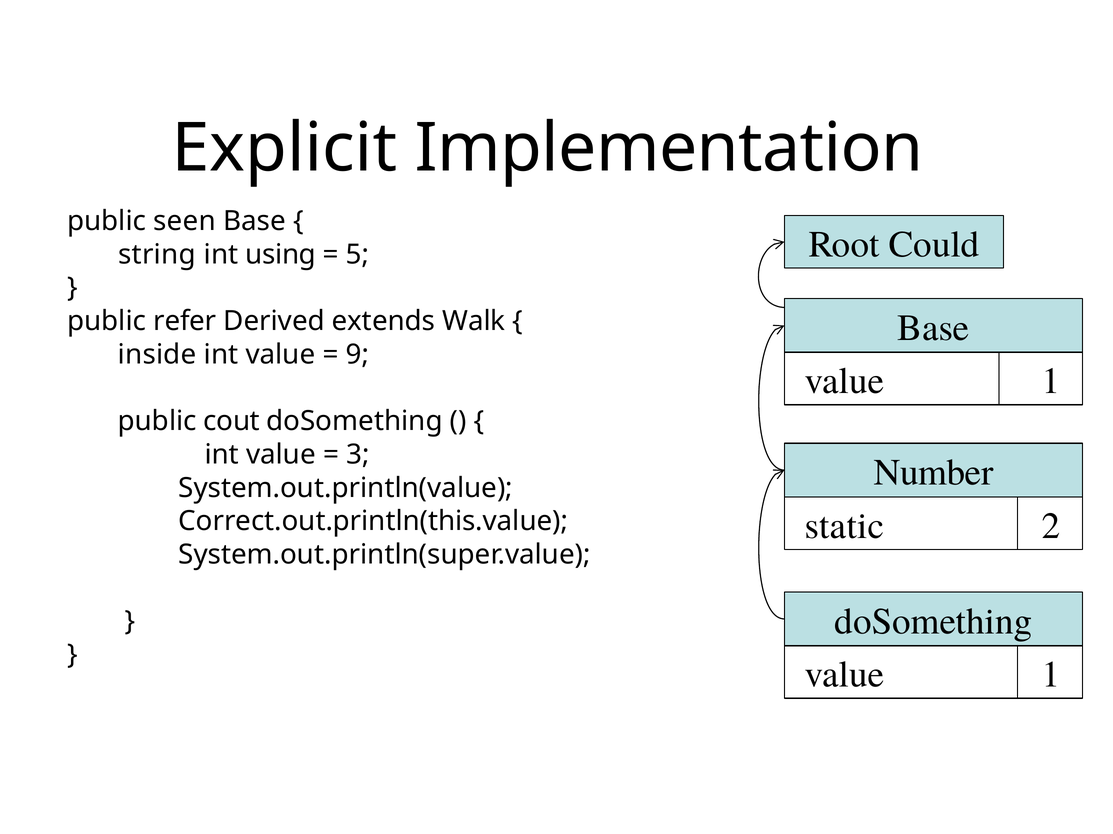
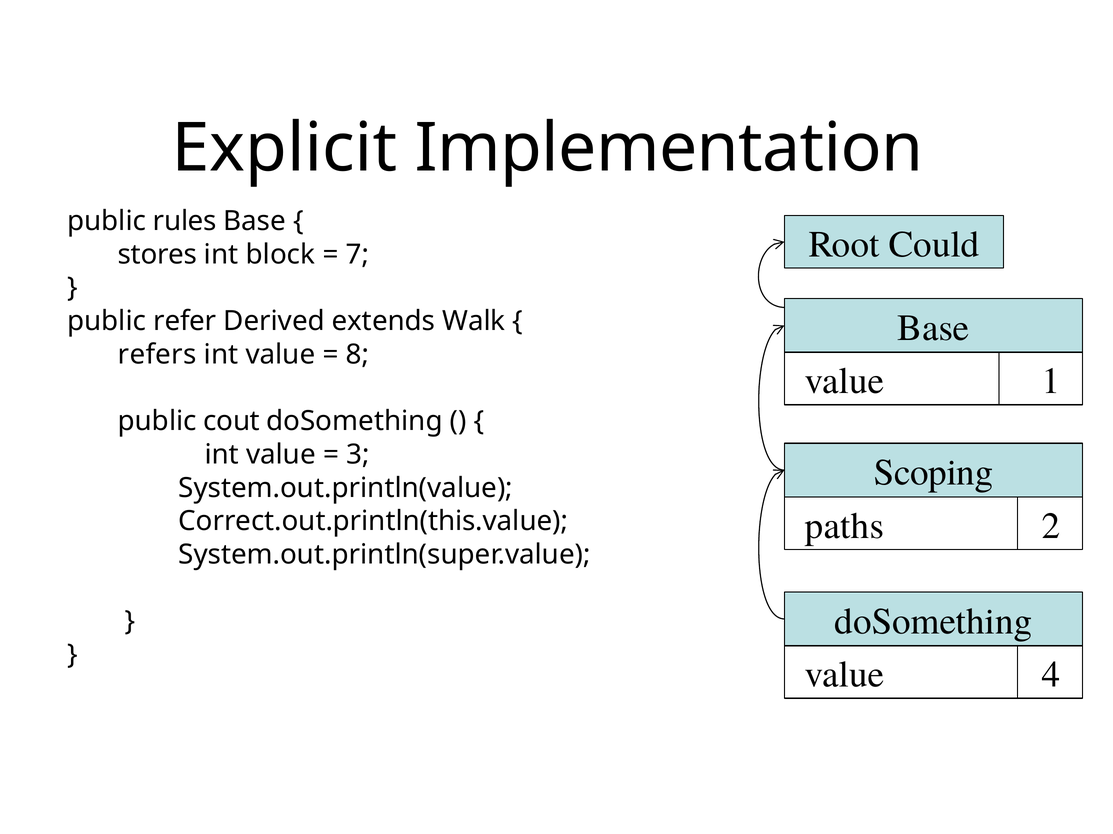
seen: seen -> rules (185, 221)
string: string -> stores (157, 255)
using: using -> block (280, 255)
5: 5 -> 7 (357, 255)
inside: inside -> refers (157, 355)
9: 9 -> 8 (357, 355)
Number: Number -> Scoping (934, 473)
static: static -> paths (844, 526)
1: 1 -> 4 (1051, 675)
